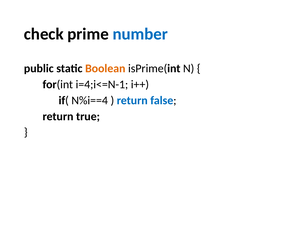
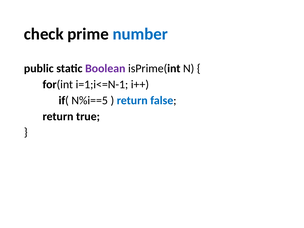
Boolean colour: orange -> purple (105, 69)
i=4;i<=N-1: i=4;i<=N-1 -> i=1;i<=N-1 (102, 84)
N%i==4: N%i==4 -> N%i==5 (90, 100)
